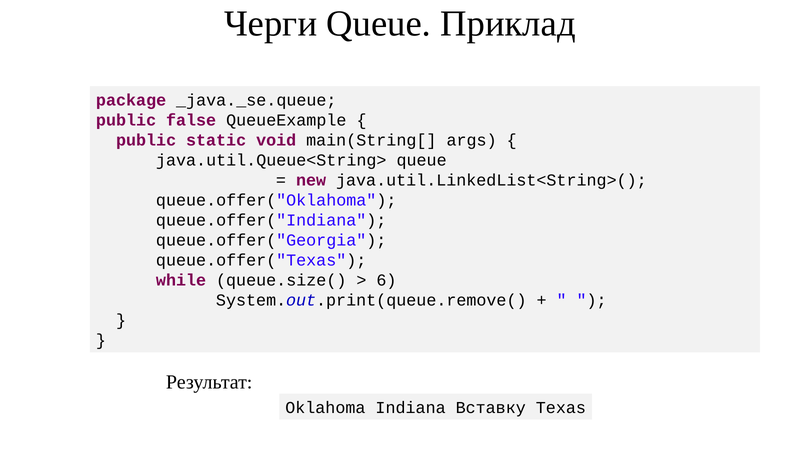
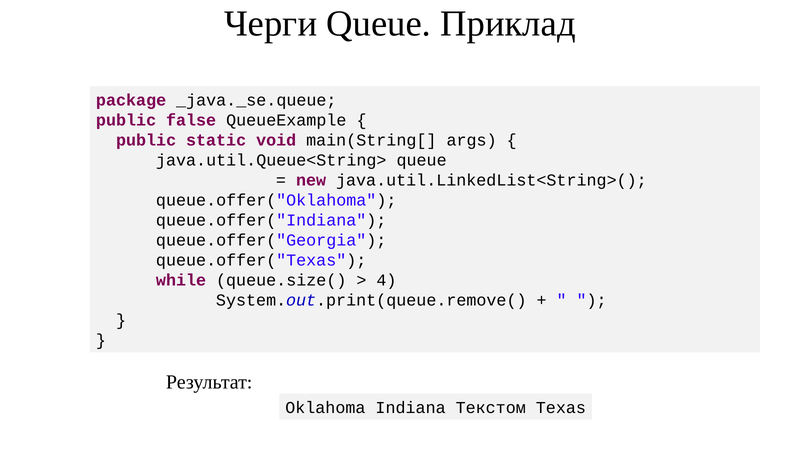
6: 6 -> 4 (386, 280)
Вставку: Вставку -> Текстом (491, 408)
